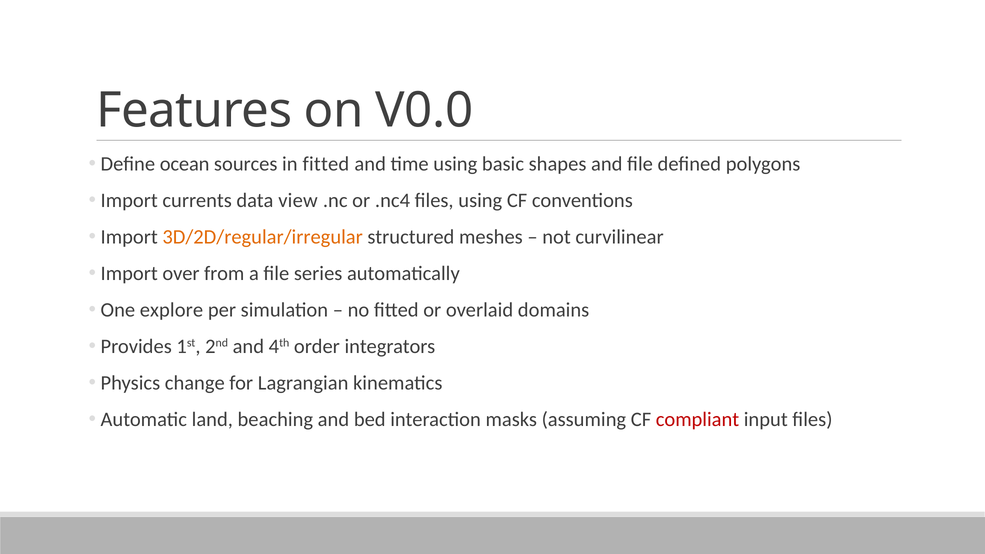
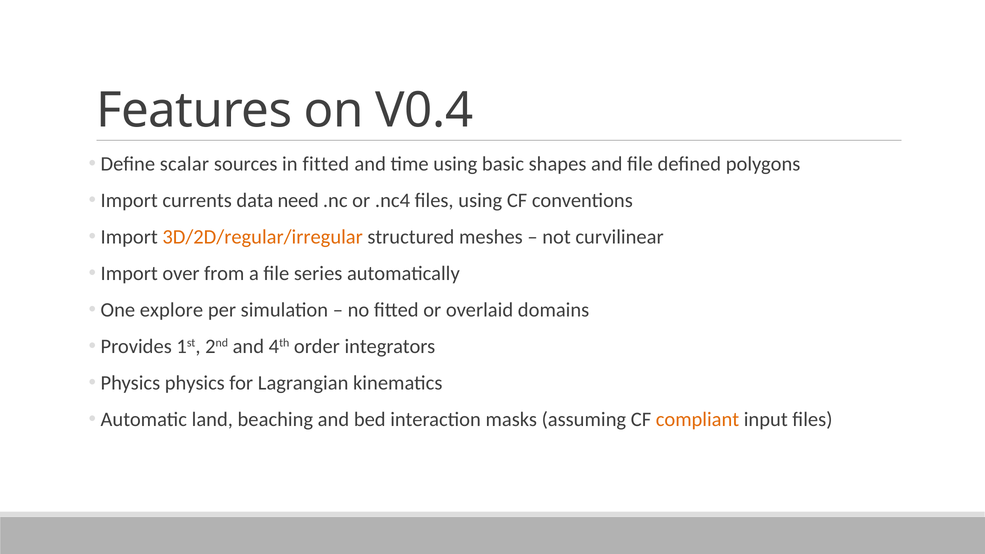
V0.0: V0.0 -> V0.4 (424, 110)
ocean: ocean -> scalar (184, 164)
view: view -> need (298, 200)
Physics change: change -> physics (195, 383)
compliant colour: red -> orange (697, 419)
